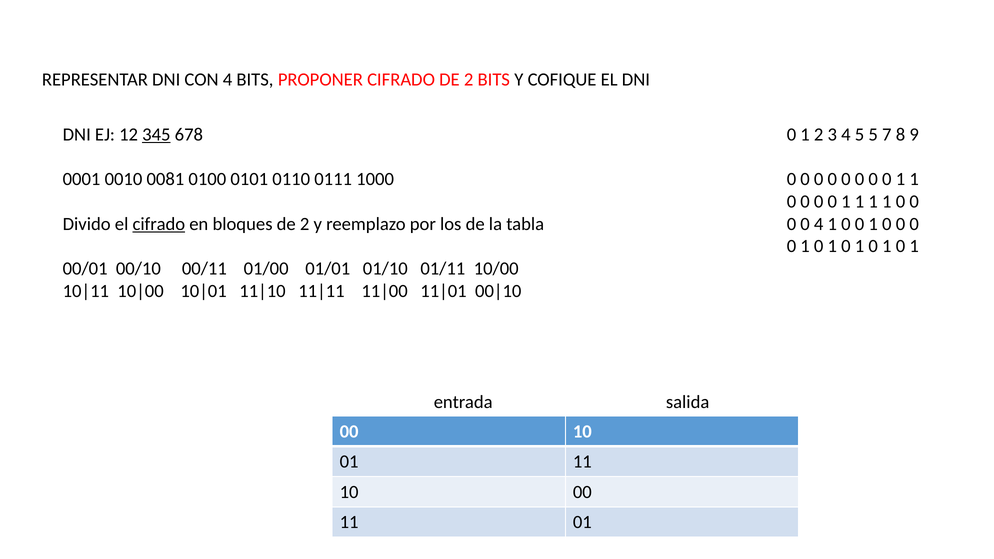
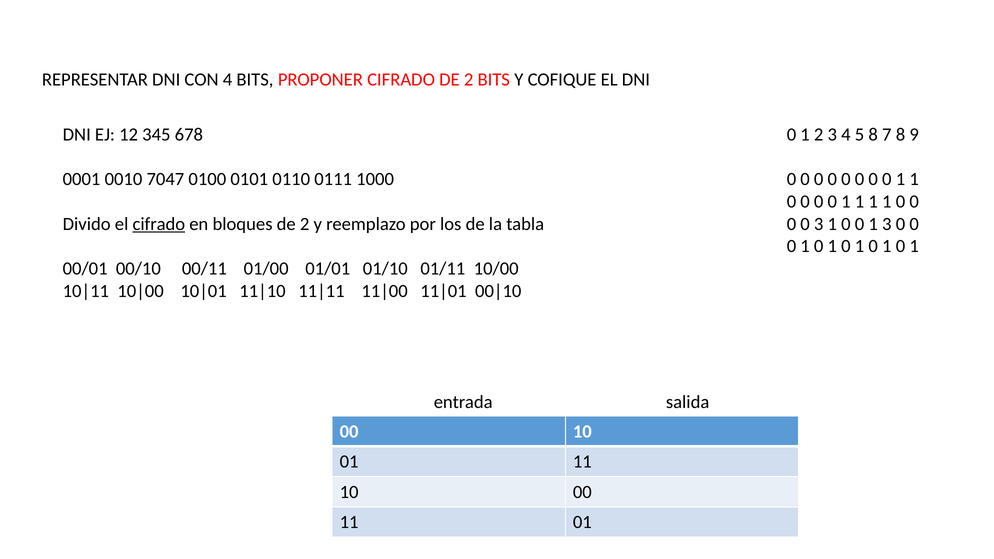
345 underline: present -> none (156, 135)
5 5: 5 -> 8 (873, 135)
0081: 0081 -> 7047 (165, 179)
0 4: 4 -> 3 (819, 224)
0: 0 -> 3 (887, 224)
